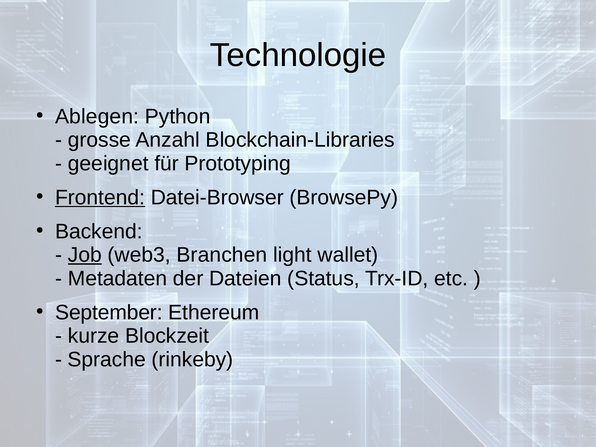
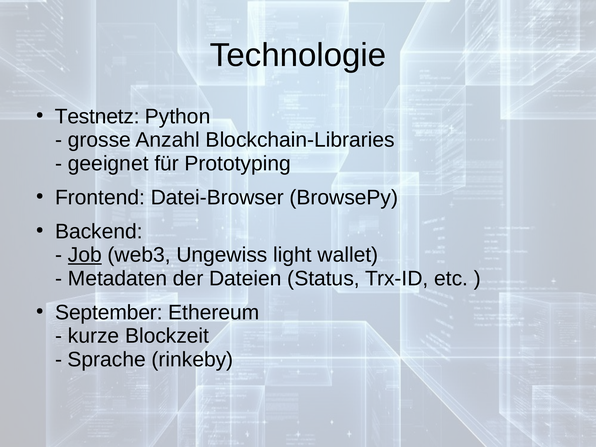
Ablegen: Ablegen -> Testnetz (97, 116)
Frontend underline: present -> none (100, 198)
Branchen: Branchen -> Ungewiss (222, 255)
